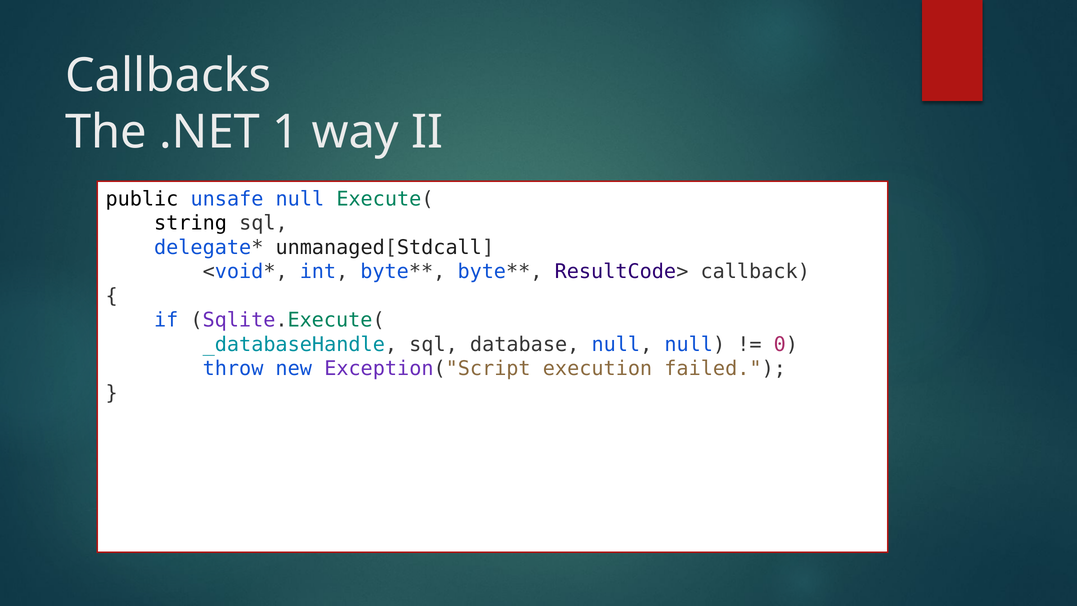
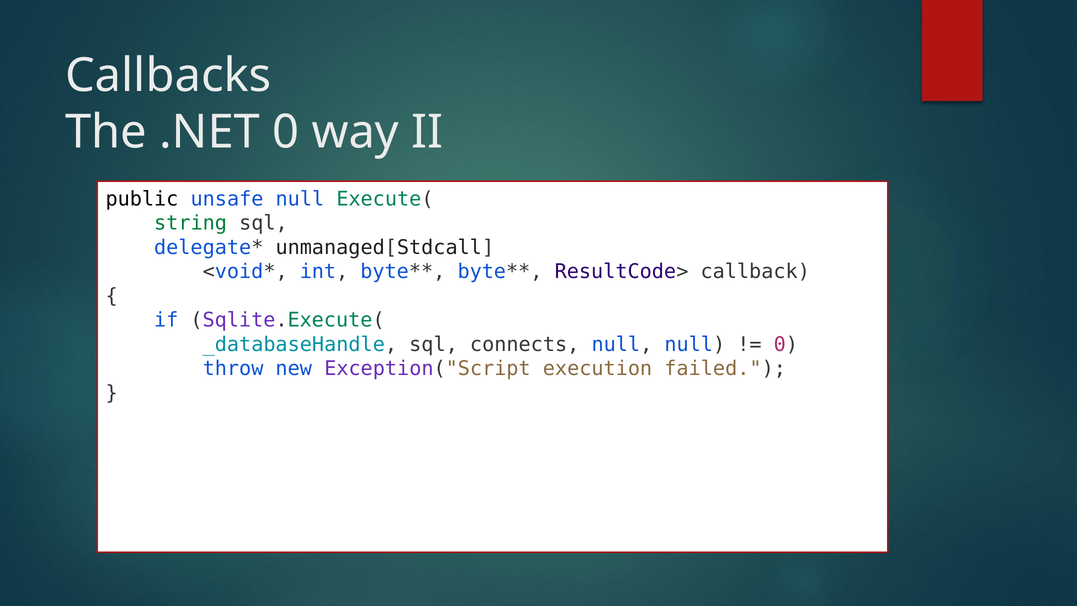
.NET 1: 1 -> 0 (286, 132)
string colour: black -> green (191, 223)
database: database -> connects (525, 344)
